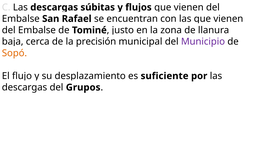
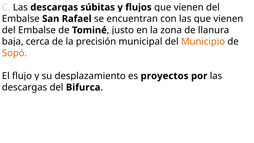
Municipio colour: purple -> orange (203, 42)
suficiente: suficiente -> proyectos (165, 76)
Grupos: Grupos -> Bifurca (83, 87)
